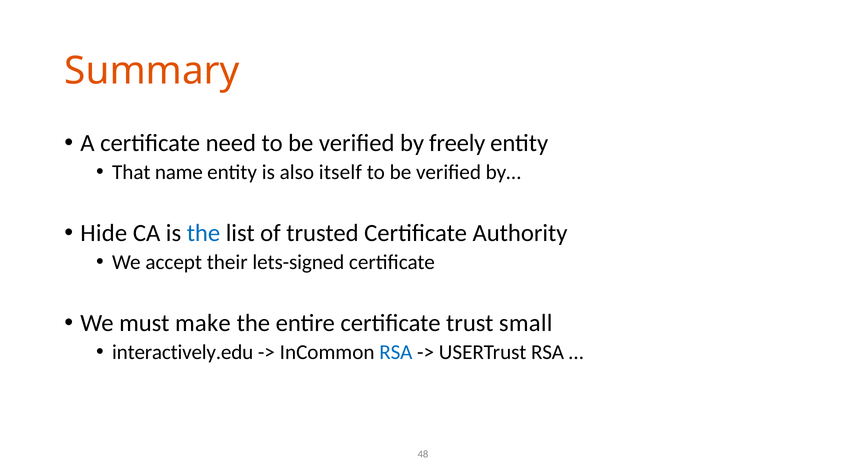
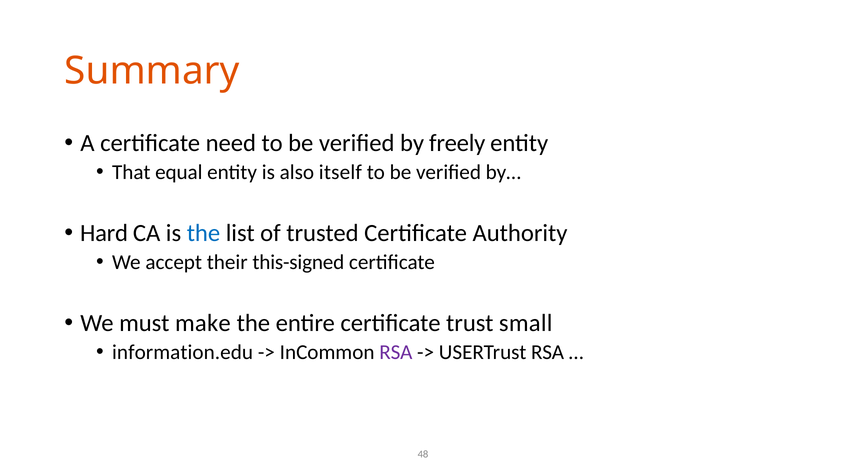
name: name -> equal (179, 172)
Hide: Hide -> Hard (104, 233)
lets-signed: lets-signed -> this-signed (298, 262)
interactively.edu: interactively.edu -> information.edu (183, 352)
RSA colour: blue -> purple (396, 352)
